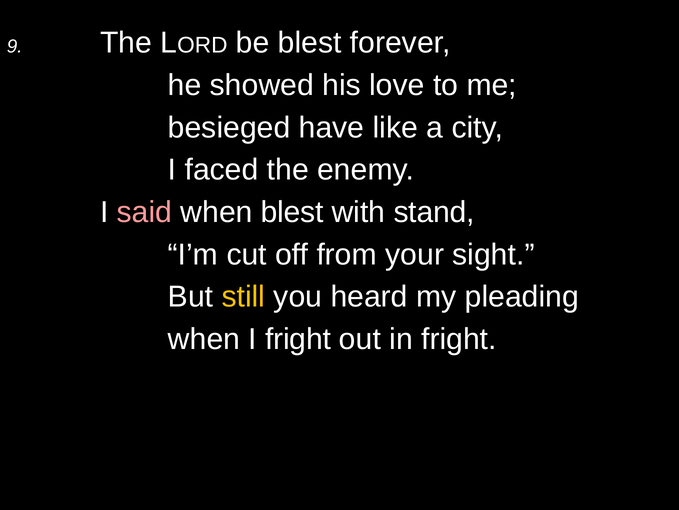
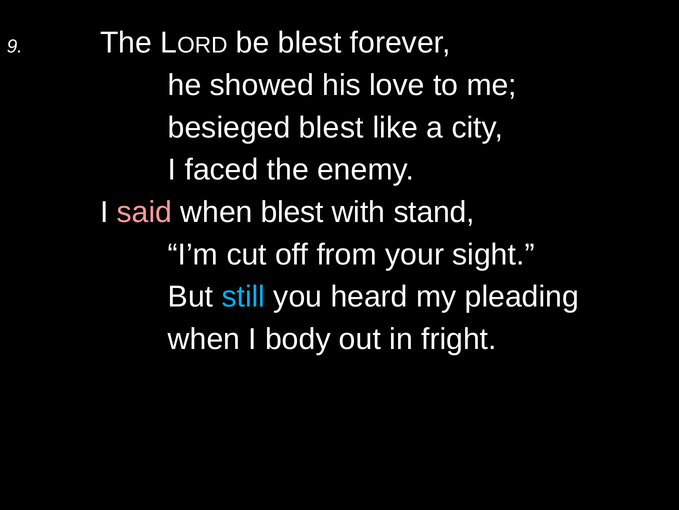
besieged have: have -> blest (331, 127)
still colour: yellow -> light blue (243, 297)
I fright: fright -> body (298, 339)
